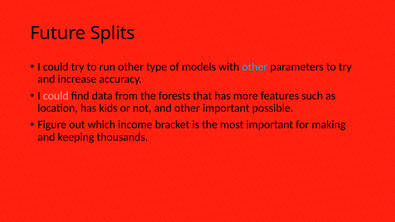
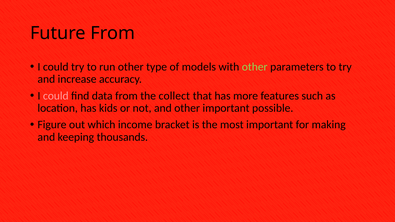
Future Splits: Splits -> From (113, 33)
other colour: light blue -> light green (255, 67)
forests: forests -> collect (174, 96)
